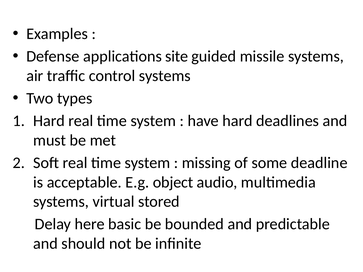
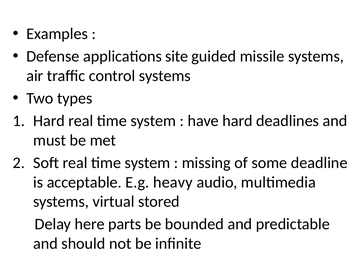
object: object -> heavy (173, 182)
basic: basic -> parts (125, 224)
